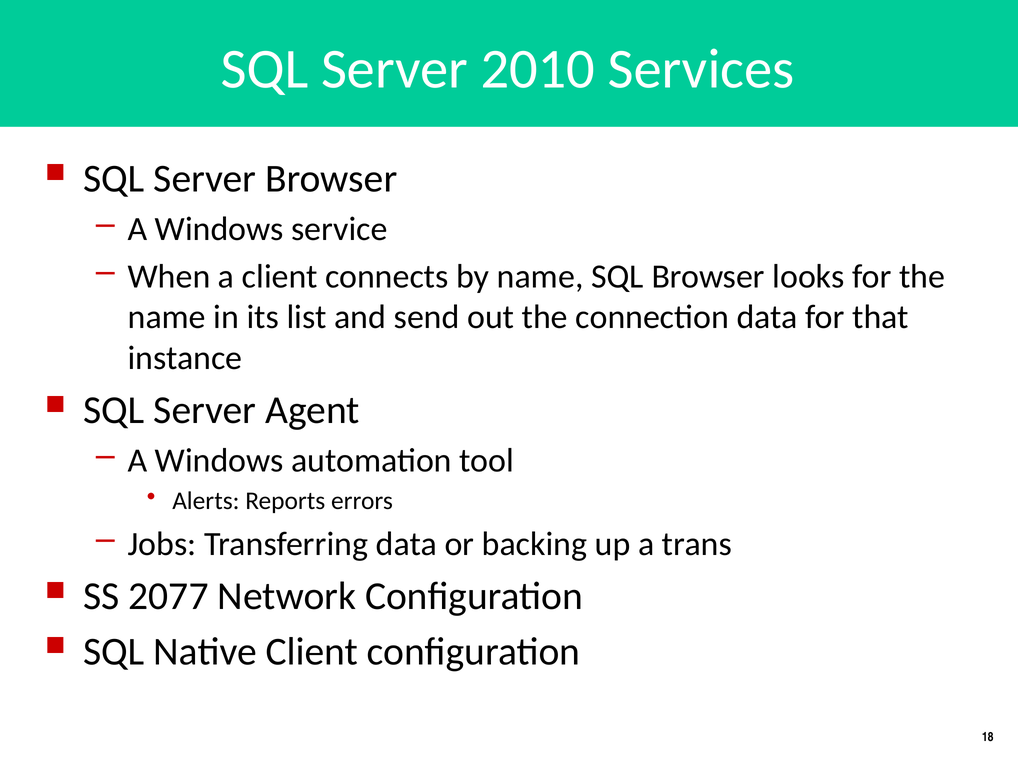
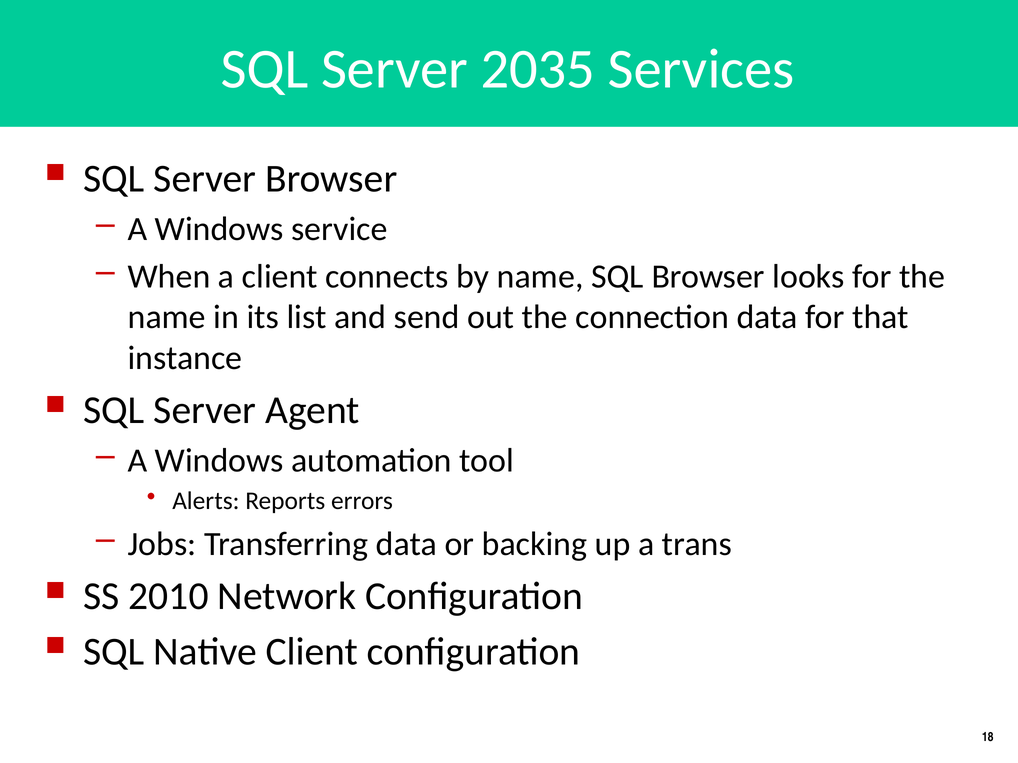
2010: 2010 -> 2035 (538, 69)
2077: 2077 -> 2010 (168, 597)
